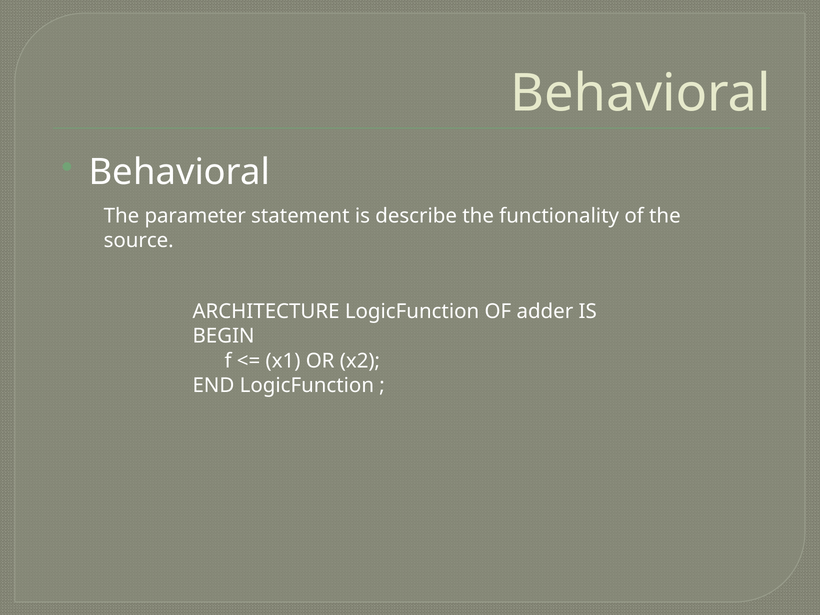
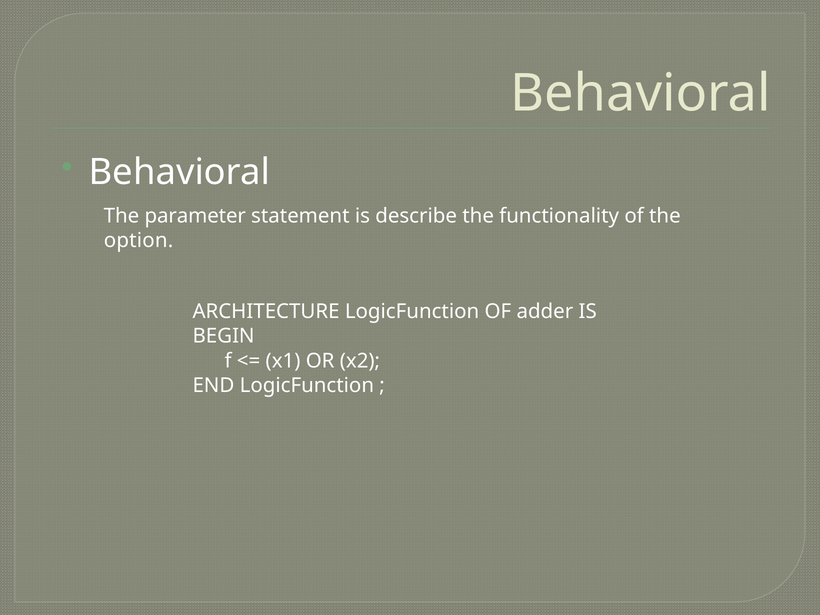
source: source -> option (139, 240)
